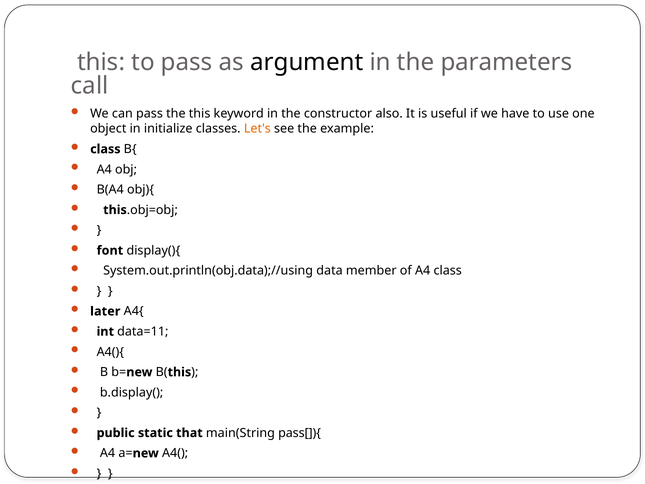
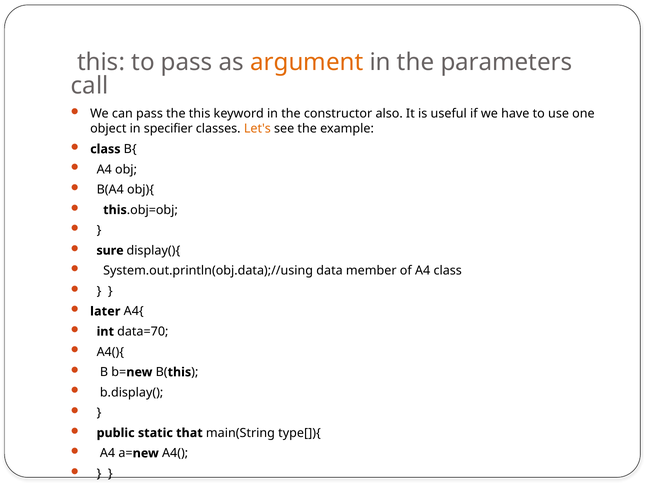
argument colour: black -> orange (307, 62)
initialize: initialize -> specifier (168, 129)
font: font -> sure (110, 250)
data=11: data=11 -> data=70 (143, 331)
pass[]){: pass[]){ -> type[]){ (300, 433)
